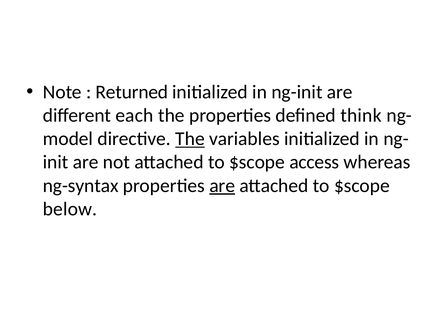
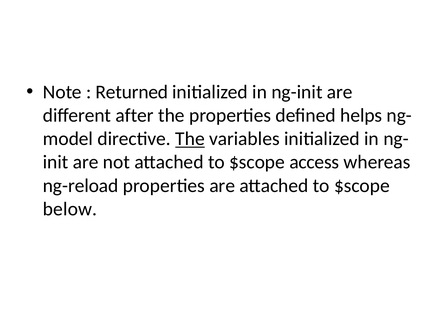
each: each -> after (135, 116)
think: think -> helps (361, 116)
ng-syntax: ng-syntax -> ng-reload (81, 186)
are underline: present -> none (222, 186)
